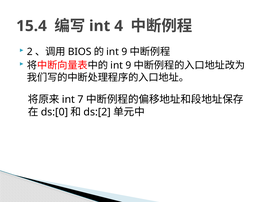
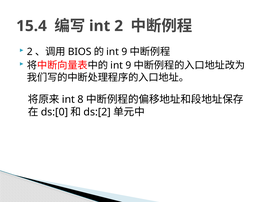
4: 4 -> 2 (119, 26)
7: 7 -> 8 (81, 100)
